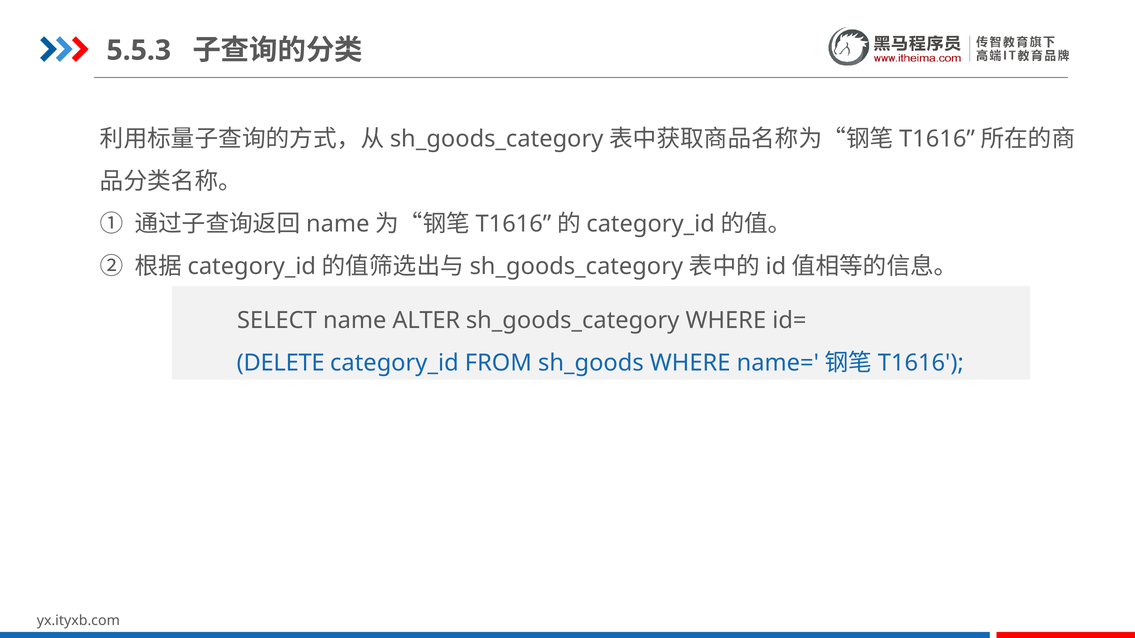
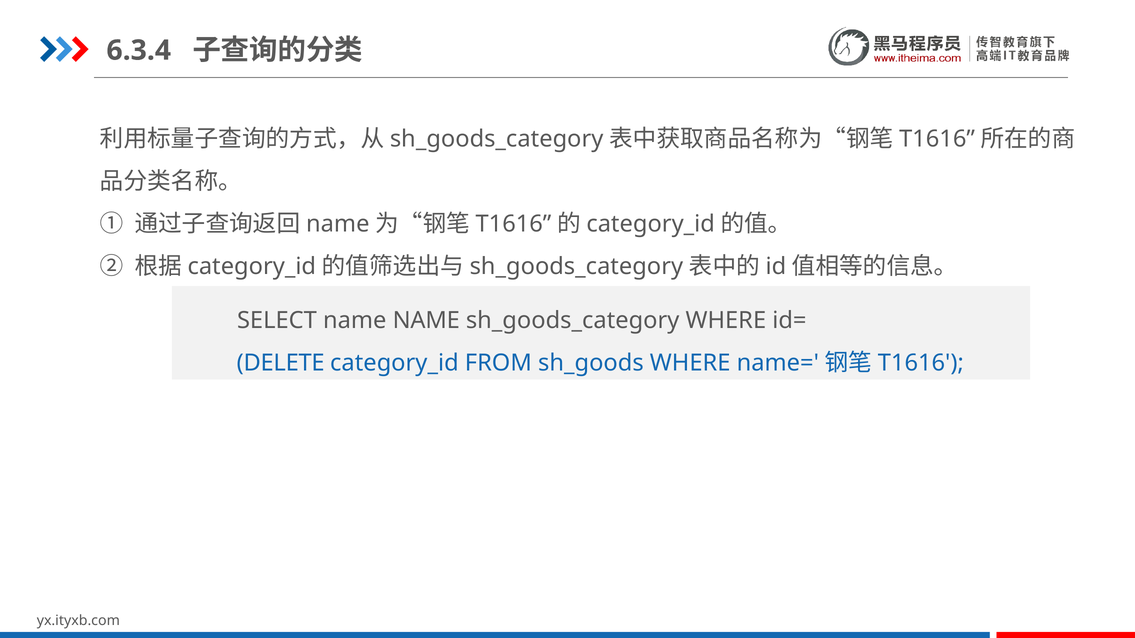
5.5.3: 5.5.3 -> 6.3.4 (139, 50)
name ALTER: ALTER -> NAME (426, 321)
